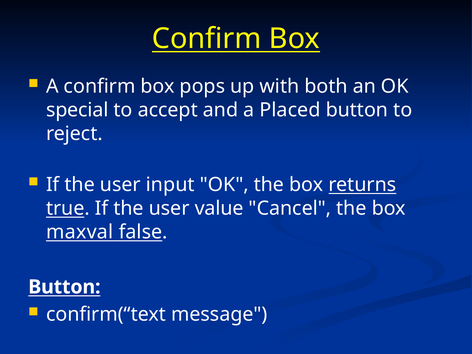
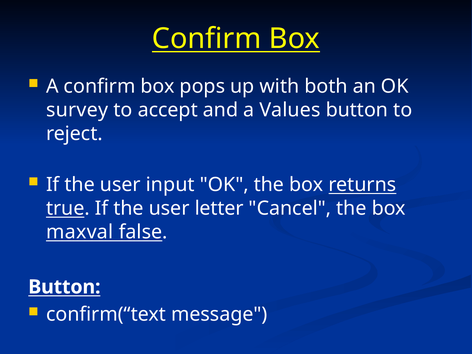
special: special -> survey (77, 110)
Placed: Placed -> Values (290, 110)
value: value -> letter (219, 208)
